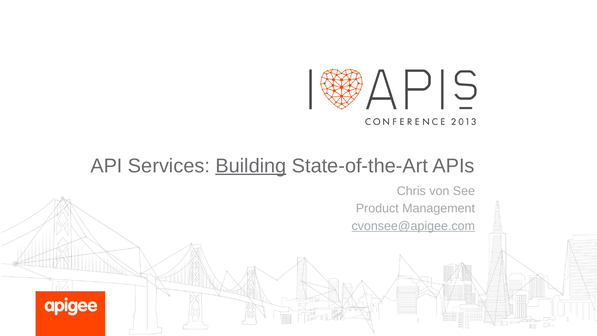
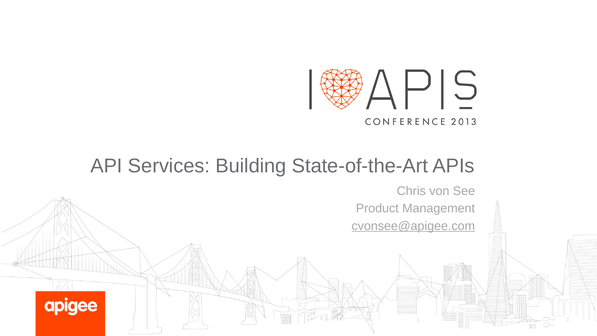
Building underline: present -> none (251, 166)
